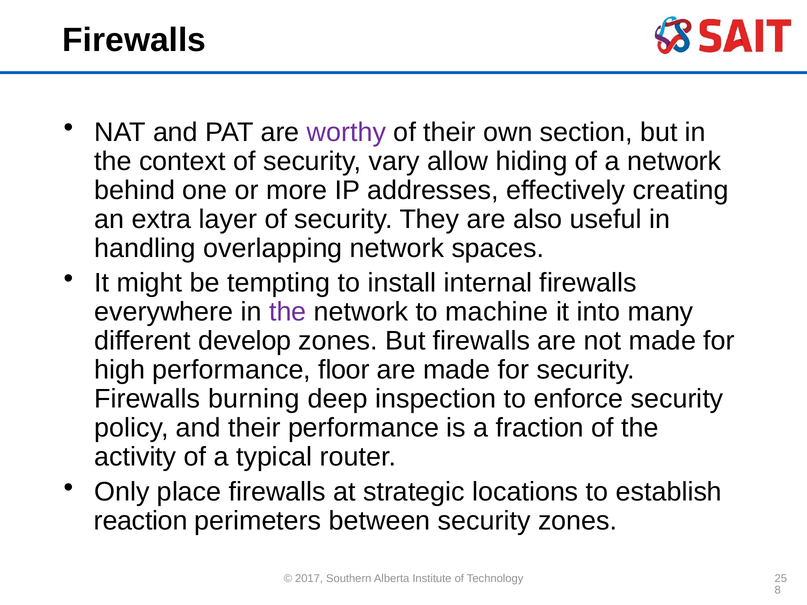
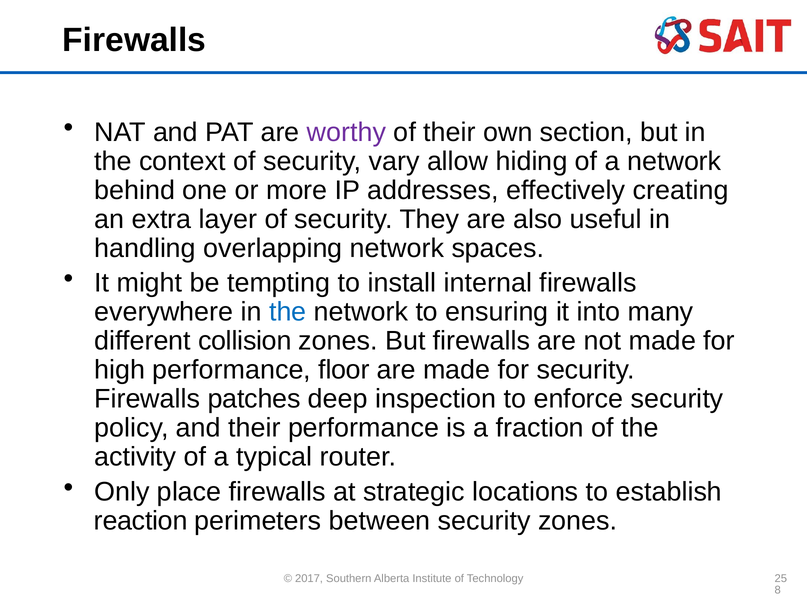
the colour: purple -> blue (288, 312)
machine: machine -> ensuring (497, 312)
develop: develop -> collision (245, 341)
burning: burning -> patches (254, 399)
